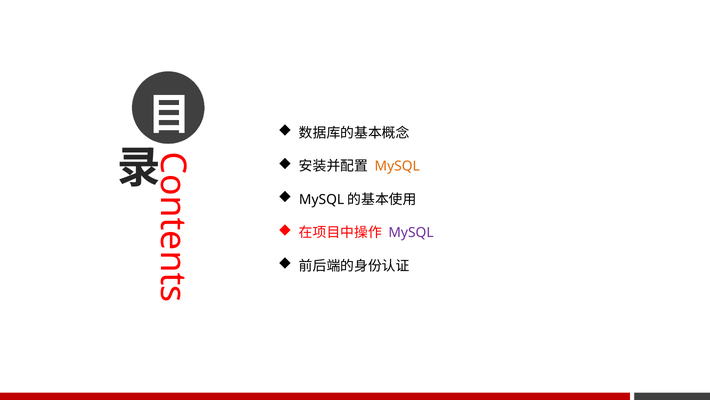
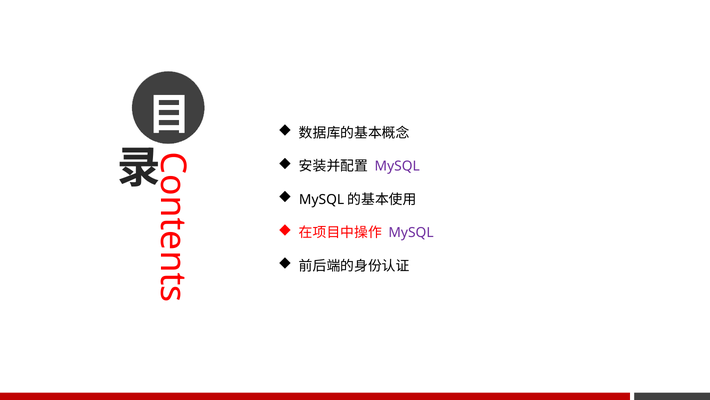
MySQL colour: orange -> purple (397, 166)
